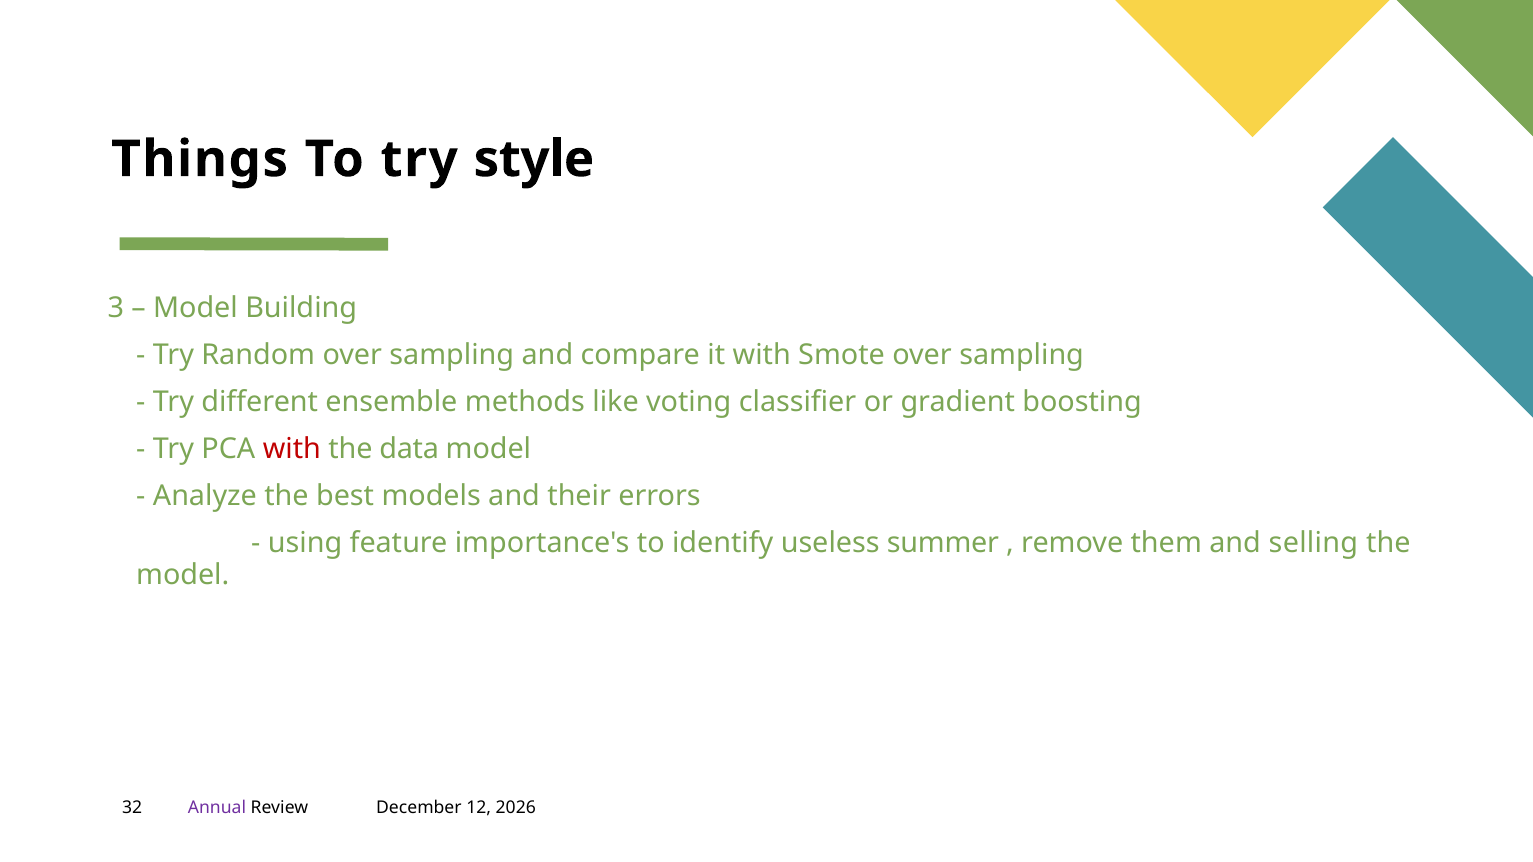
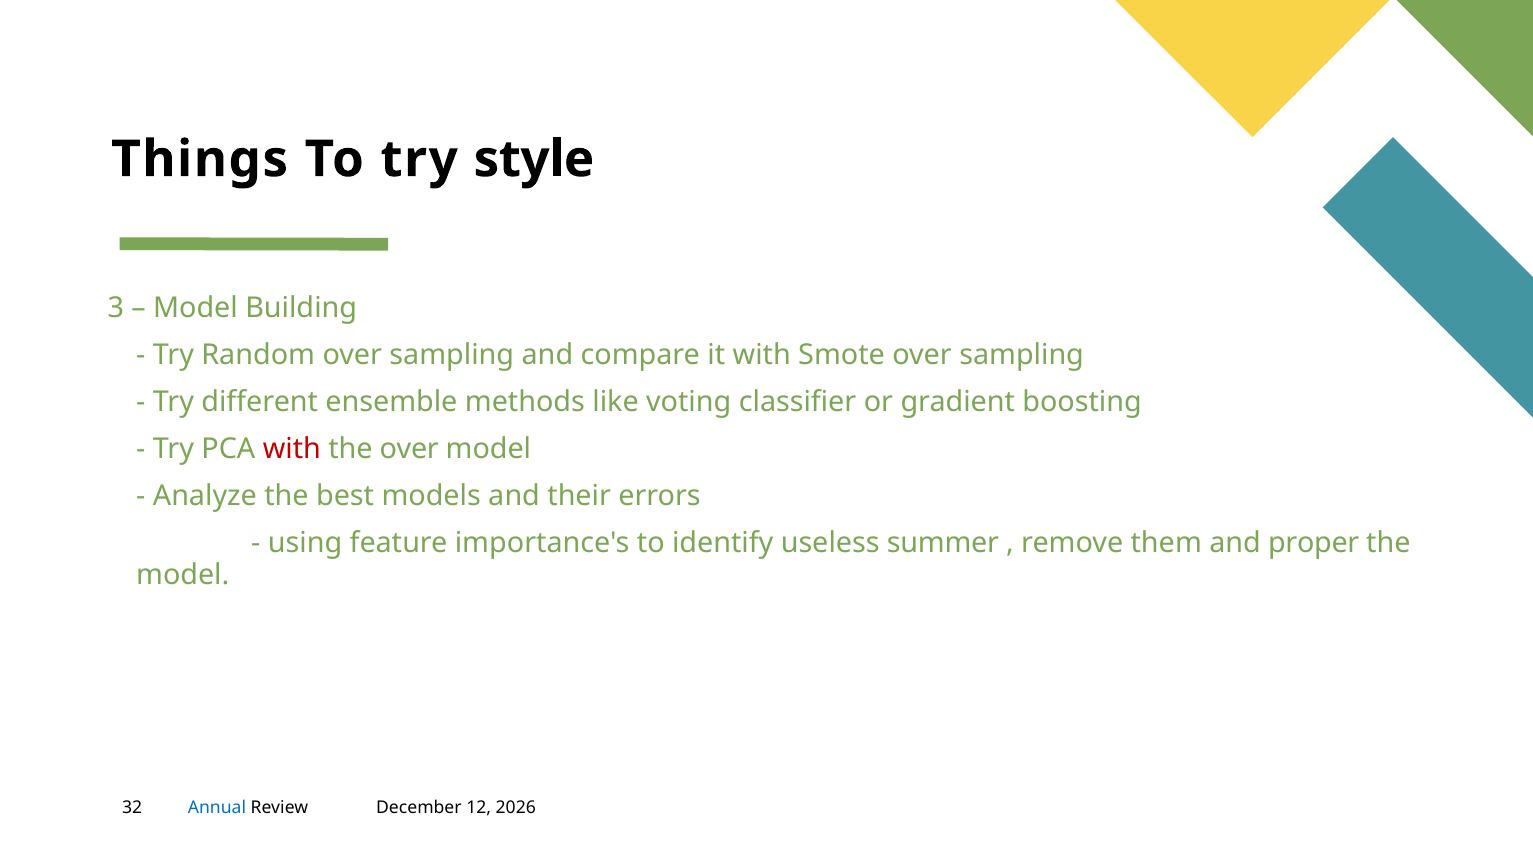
the data: data -> over (409, 450)
selling: selling -> proper (1314, 544)
Annual colour: purple -> blue (217, 808)
